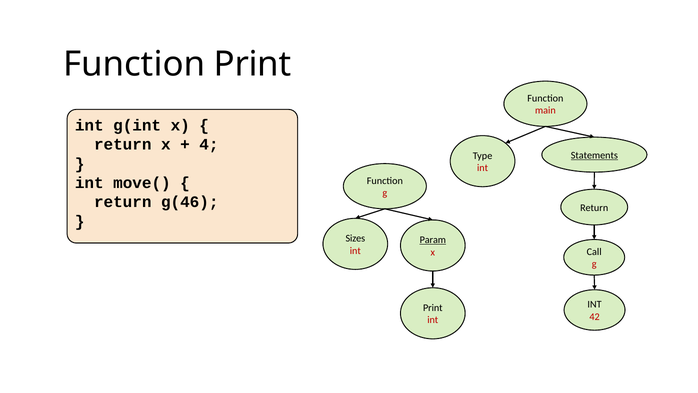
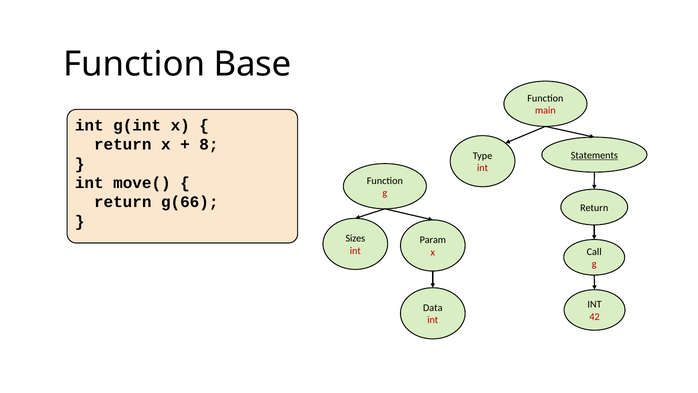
Function Print: Print -> Base (253, 64)
4: 4 -> 8 (209, 144)
g(46: g(46 -> g(66 (190, 202)
Param underline: present -> none (433, 240)
Print: Print -> Data (433, 308)
